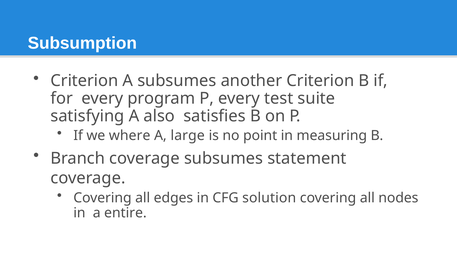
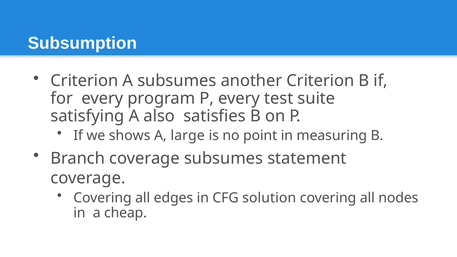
where: where -> shows (130, 136)
entire: entire -> cheap (125, 213)
